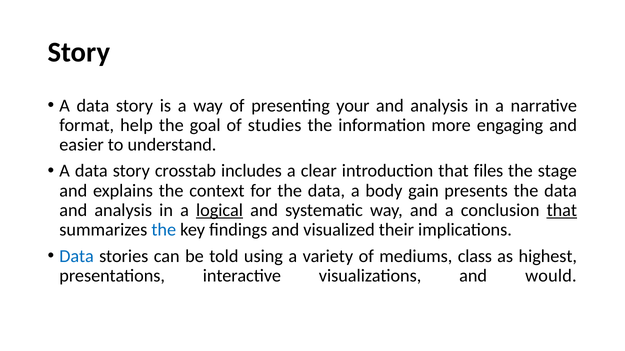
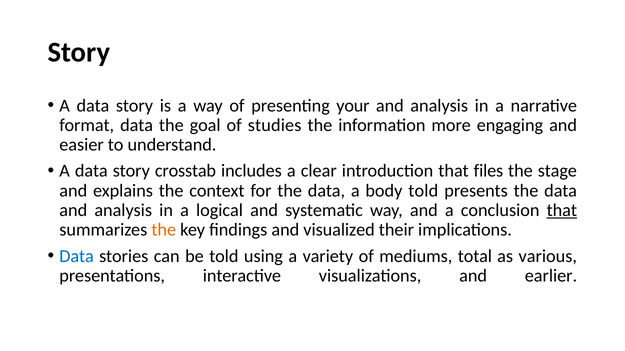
format help: help -> data (137, 125)
body gain: gain -> told (423, 191)
logical underline: present -> none (220, 211)
the colour: blue -> orange (164, 230)
class: class -> total (475, 257)
highest: highest -> various (548, 257)
would: would -> earlier (551, 276)
